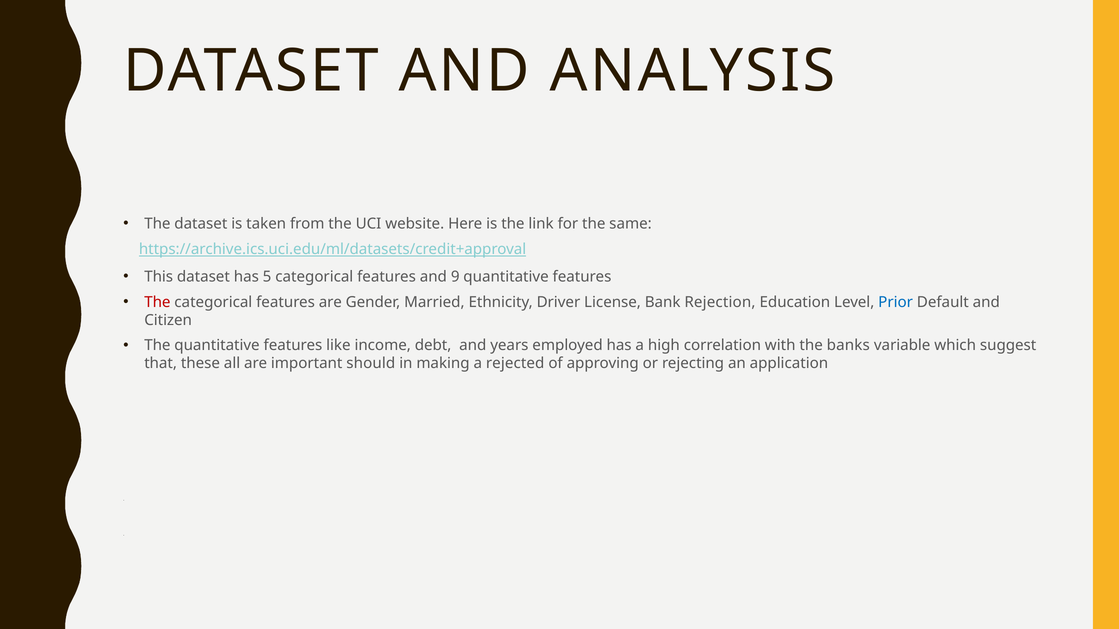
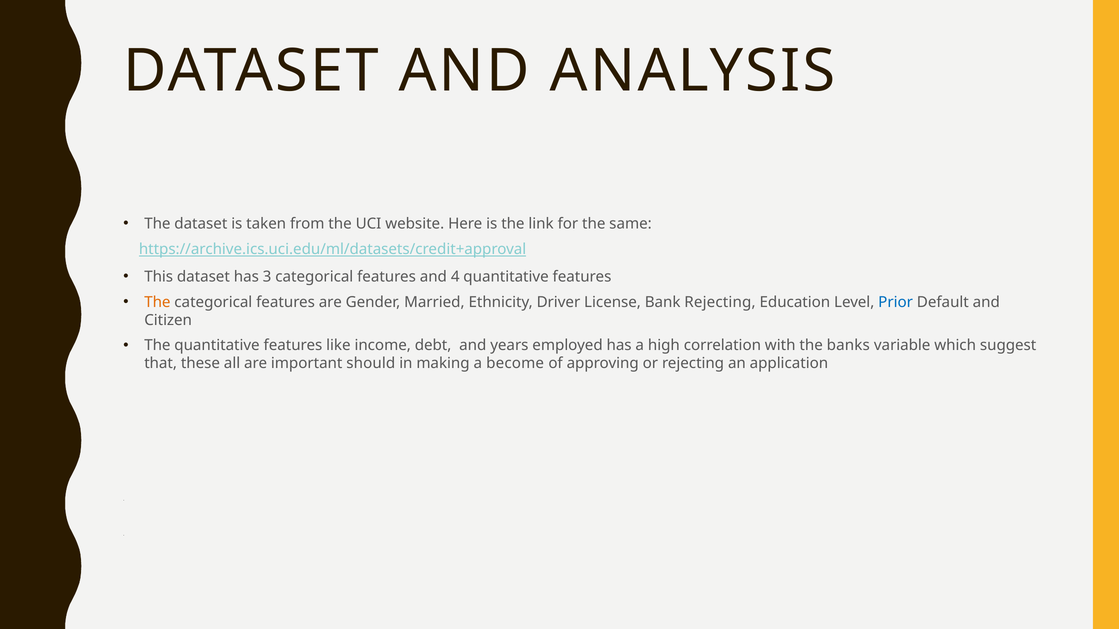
5: 5 -> 3 (267, 277)
9: 9 -> 4 (455, 277)
The colour: red -> orange (157, 302)
Bank Rejection: Rejection -> Rejecting (720, 302)
rejected: rejected -> become (515, 364)
